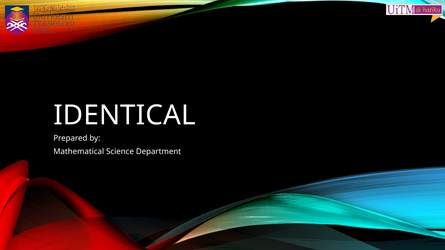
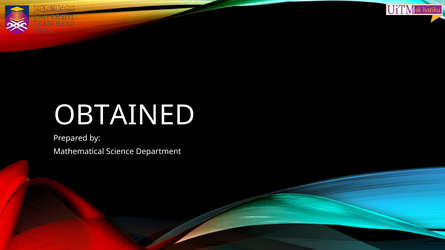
IDENTICAL: IDENTICAL -> OBTAINED (124, 116)
